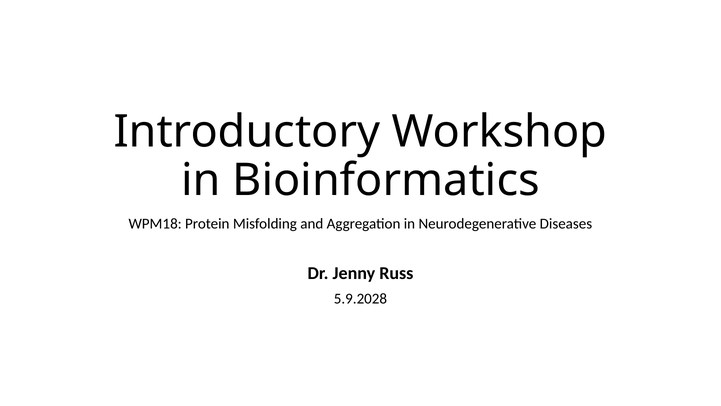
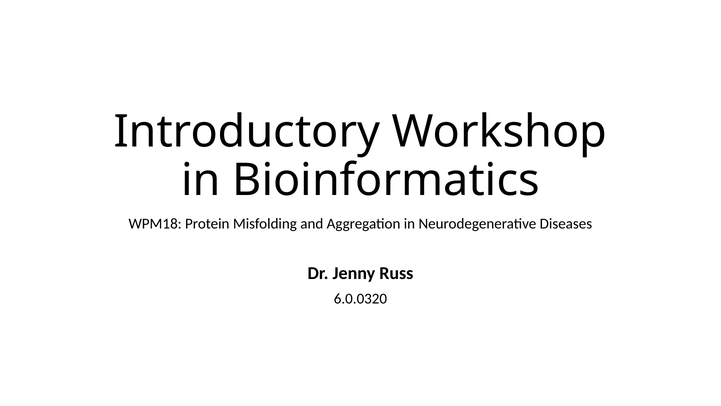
5.9.2028: 5.9.2028 -> 6.0.0320 (360, 298)
